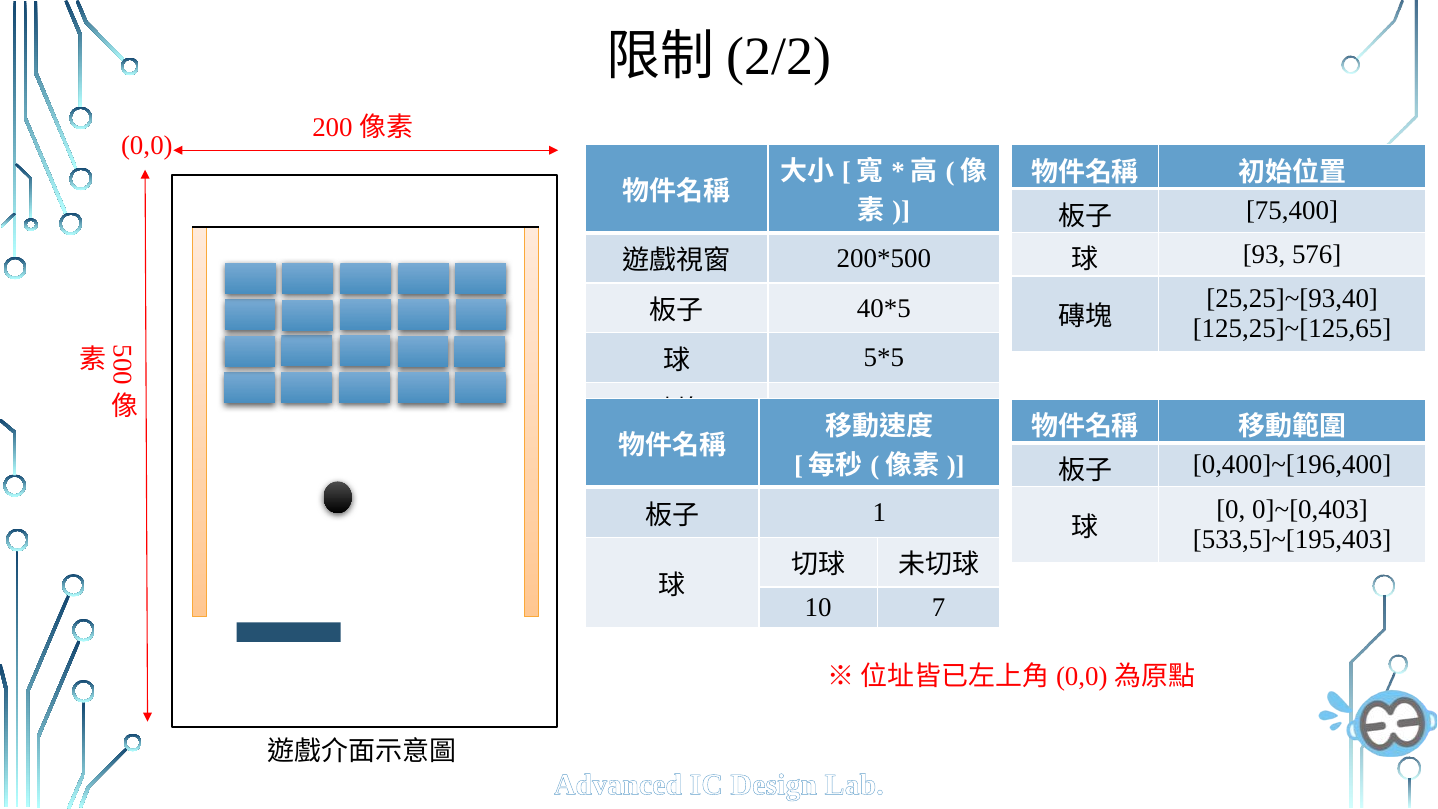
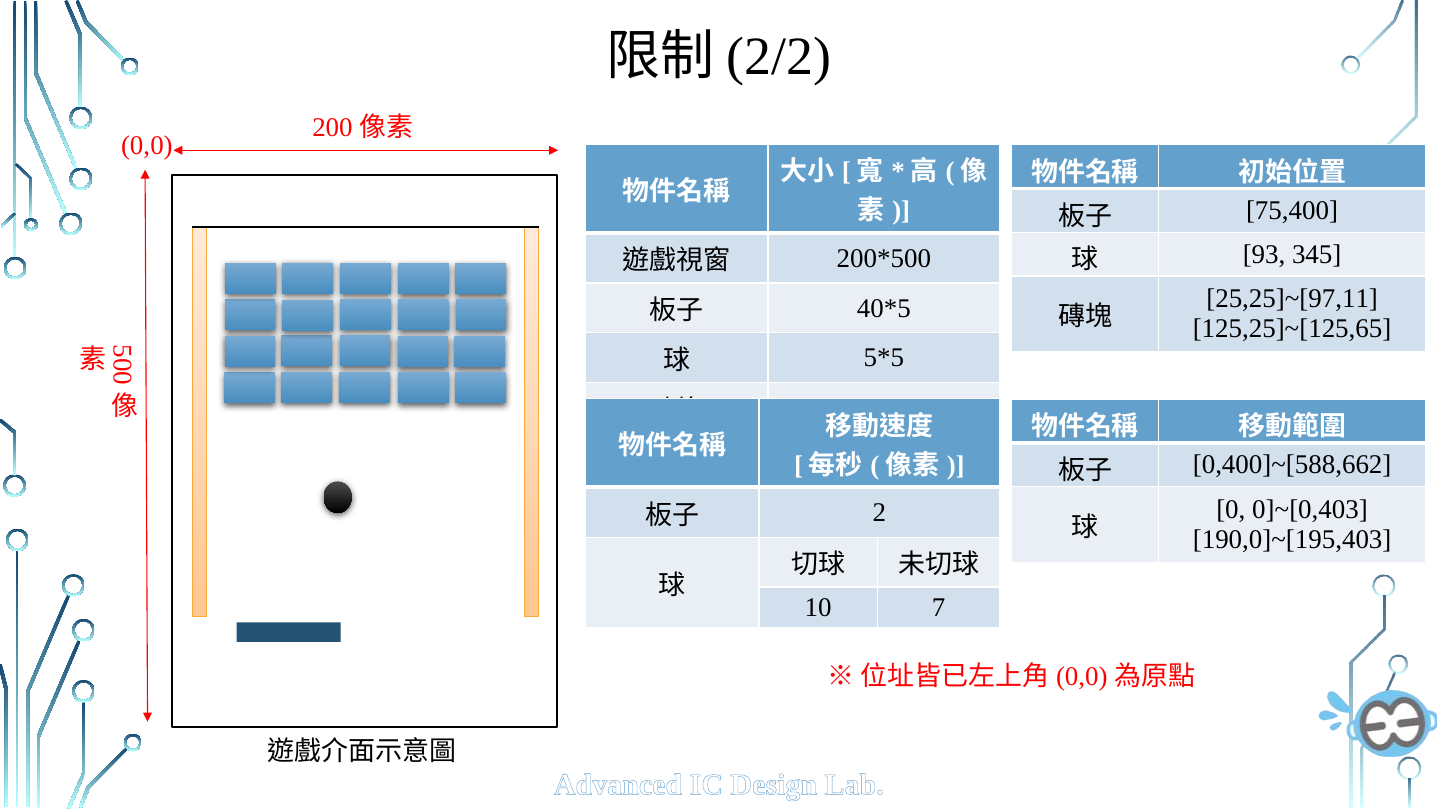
576: 576 -> 345 (1317, 254)
25,25]~[93,40: 25,25]~[93,40 -> 25,25]~[97,11 (1292, 299)
0,400]~[196,400: 0,400]~[196,400 -> 0,400]~[588,662 (1292, 465)
1: 1 -> 2 (879, 512)
533,5]~[195,403: 533,5]~[195,403 -> 190,0]~[195,403 (1292, 539)
